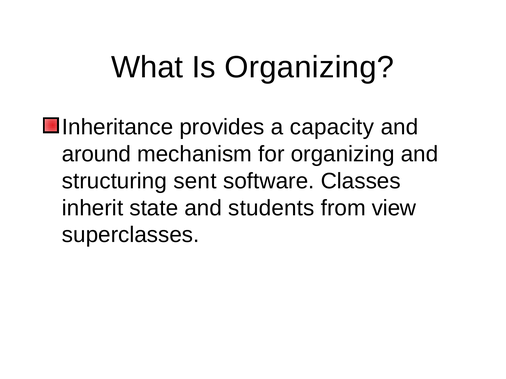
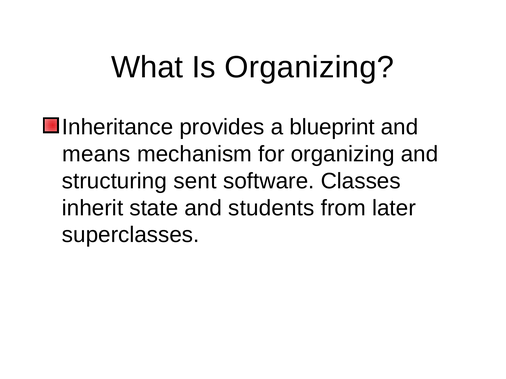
capacity: capacity -> blueprint (332, 127)
around: around -> means (96, 154)
view: view -> later (394, 208)
